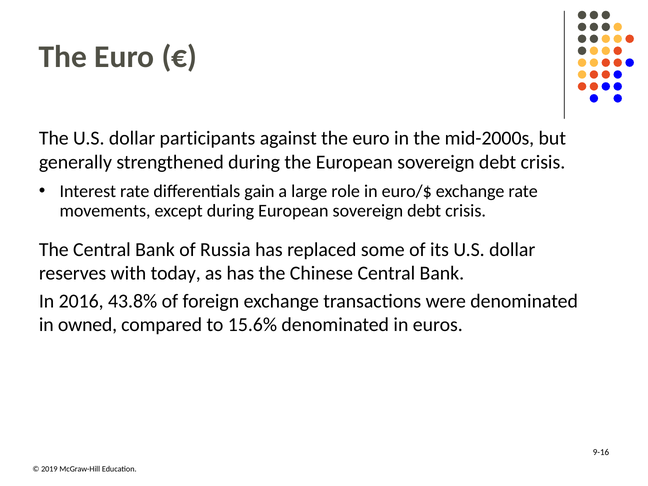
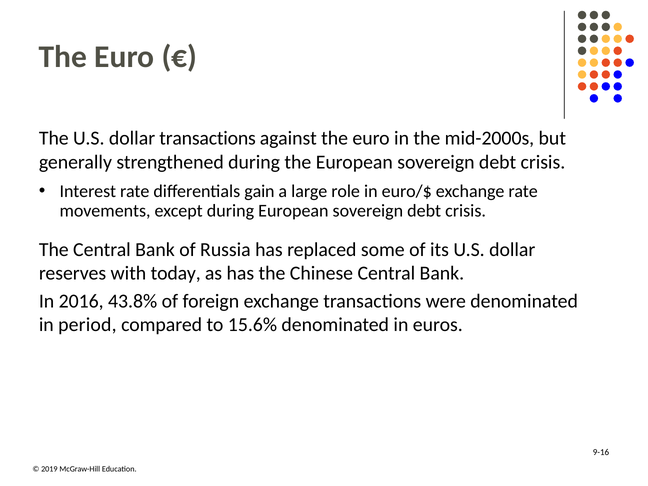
dollar participants: participants -> transactions (208, 138)
owned: owned -> period (87, 325)
